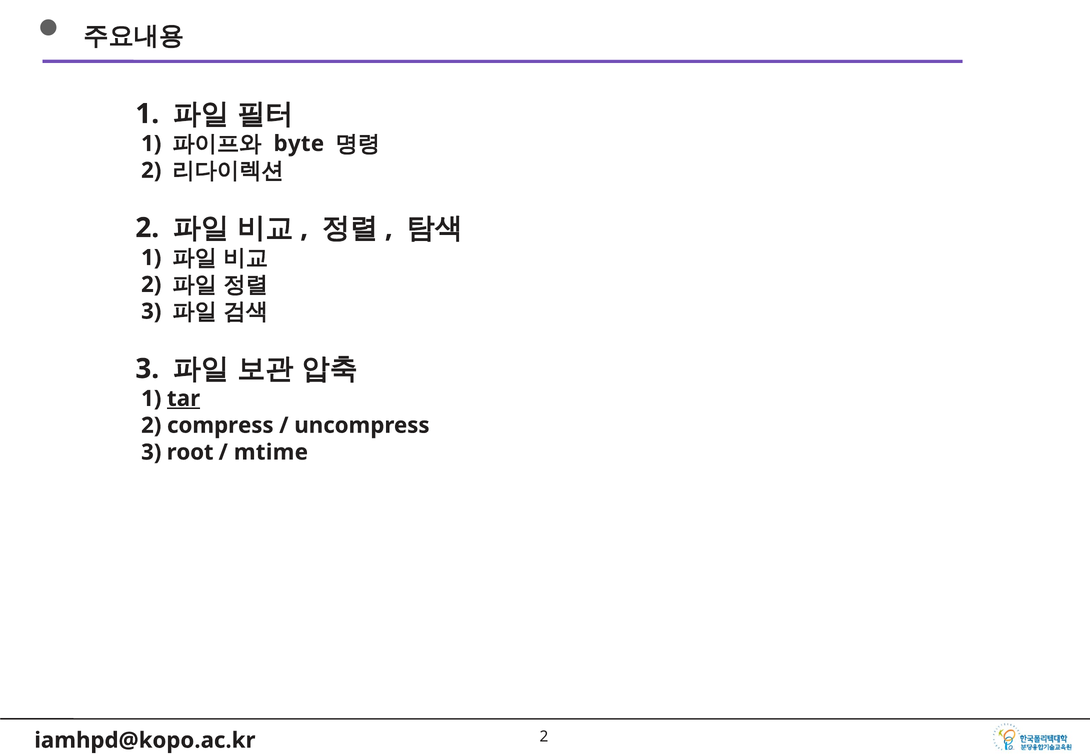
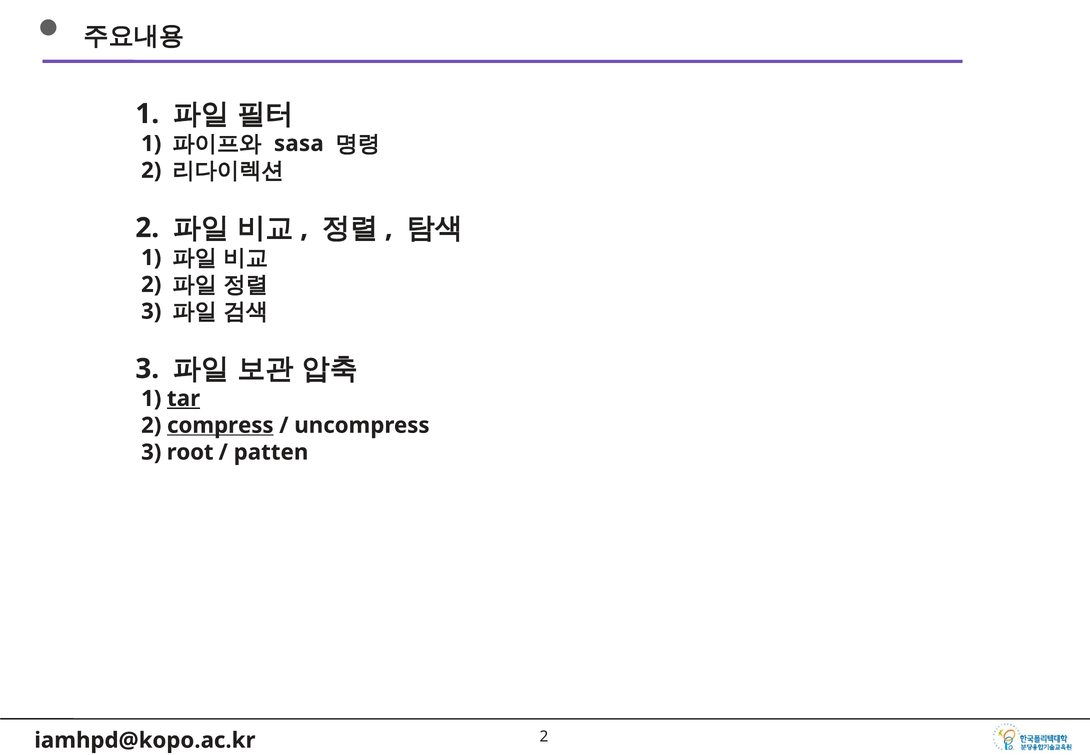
byte: byte -> sasa (299, 144)
compress underline: none -> present (220, 425)
mtime: mtime -> patten (271, 452)
